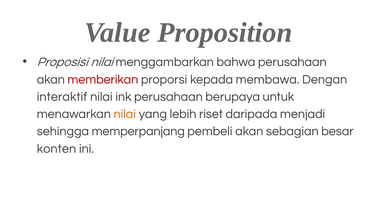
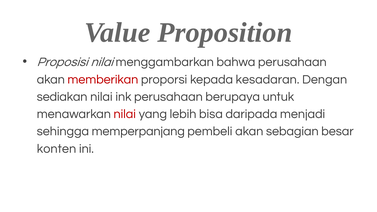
membawa: membawa -> kesadaran (268, 79)
interaktif: interaktif -> sediakan (62, 97)
nilai colour: orange -> red (125, 114)
riset: riset -> bisa (211, 114)
